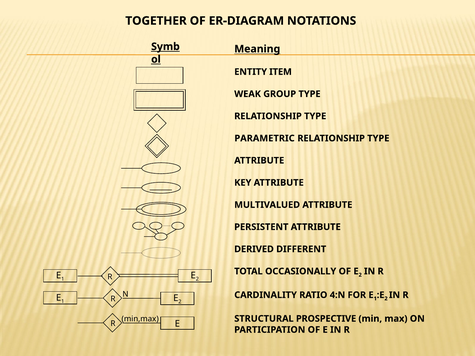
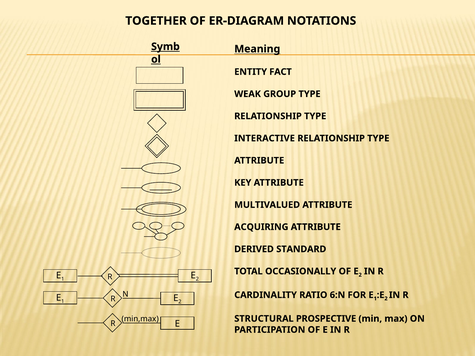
ITEM: ITEM -> FACT (281, 72)
PARAMETRIC: PARAMETRIC -> INTERACTIVE (265, 138)
PERSISTENT: PERSISTENT -> ACQUIRING (261, 227)
DIFFERENT: DIFFERENT -> STANDARD (301, 249)
4:N: 4:N -> 6:N (337, 295)
